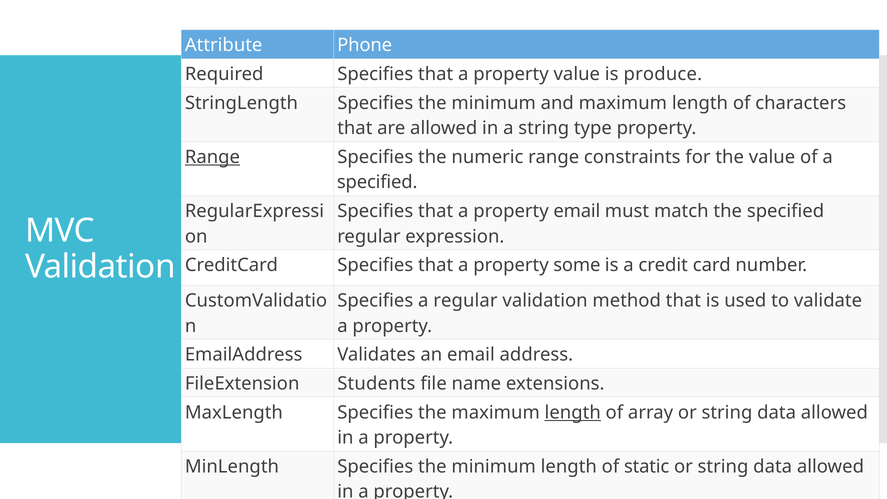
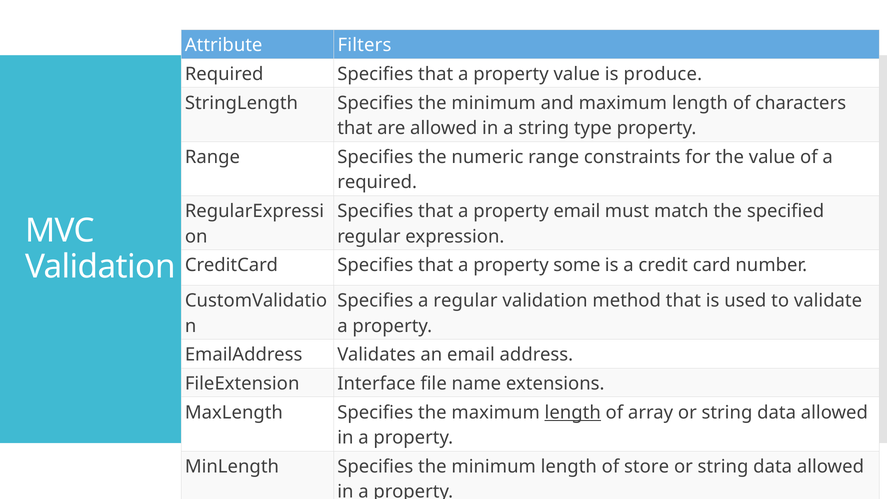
Attribute Phone: Phone -> Filters (364, 45)
Range underline: present -> none (212, 157)
specified: specified -> required (377, 182)
Students: Students -> Interface (376, 384)
static: static -> store (647, 466)
